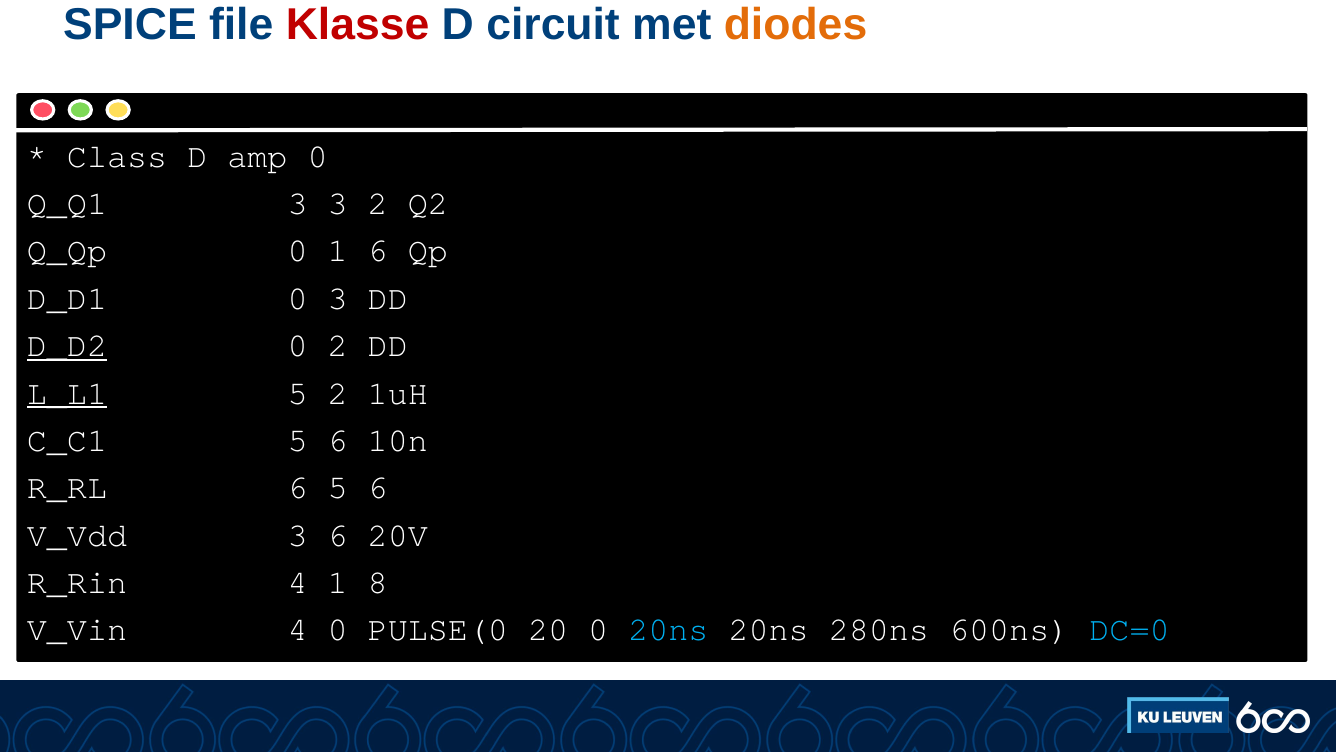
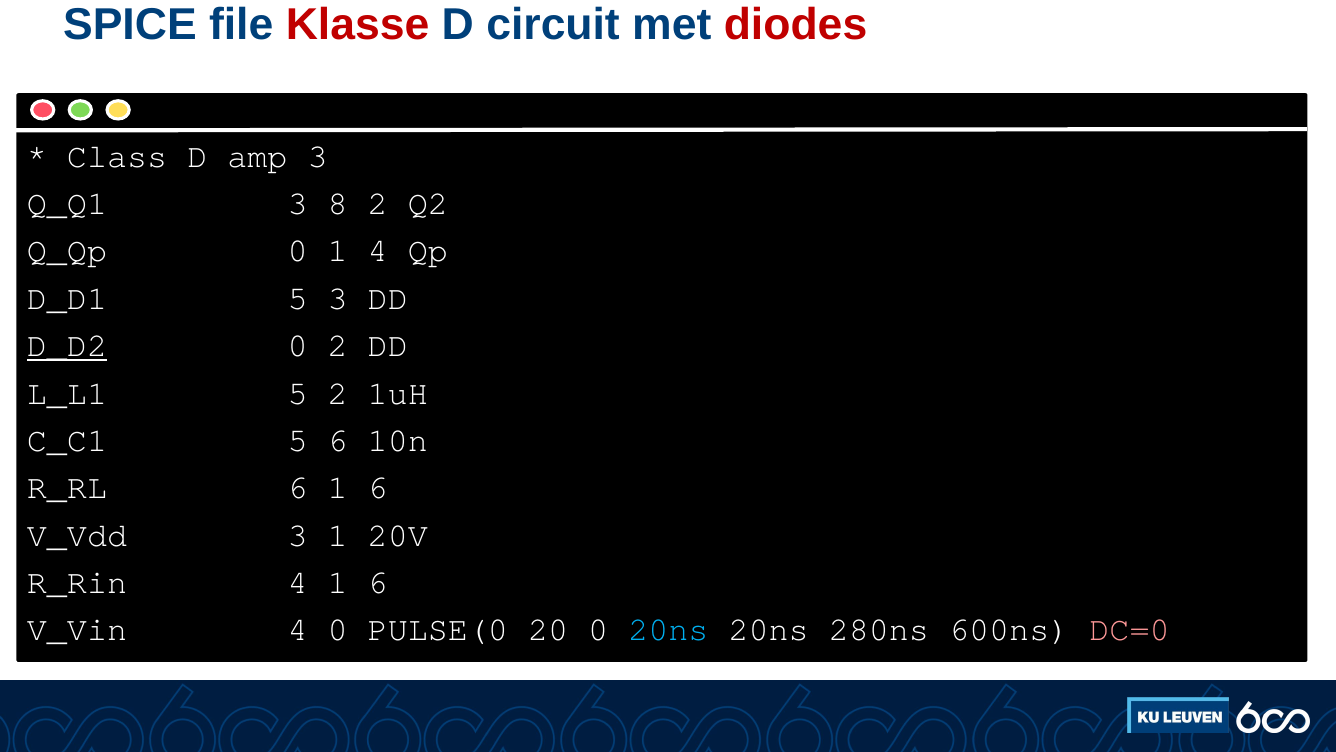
diodes colour: orange -> red (796, 24)
amp 0: 0 -> 3 (318, 156)
3 3: 3 -> 8 (338, 203)
1 6: 6 -> 4 (378, 251)
D_D1 0: 0 -> 5 (298, 298)
L_L1 underline: present -> none (67, 393)
6 5: 5 -> 1 (338, 487)
3 6: 6 -> 1 (338, 535)
4 1 8: 8 -> 6 (378, 582)
DC=0 colour: light blue -> pink (1130, 629)
